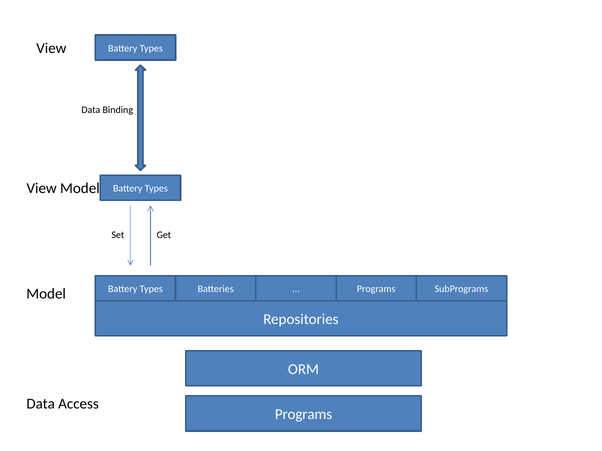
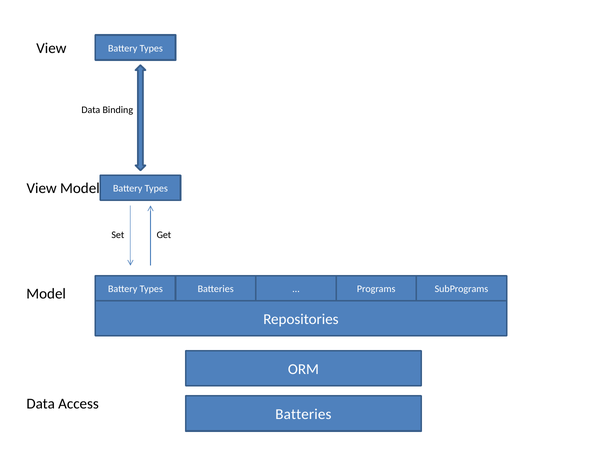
Programs: Programs -> Batteries (303, 415)
